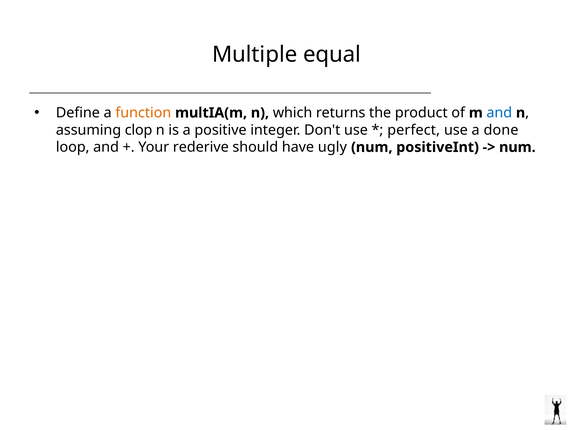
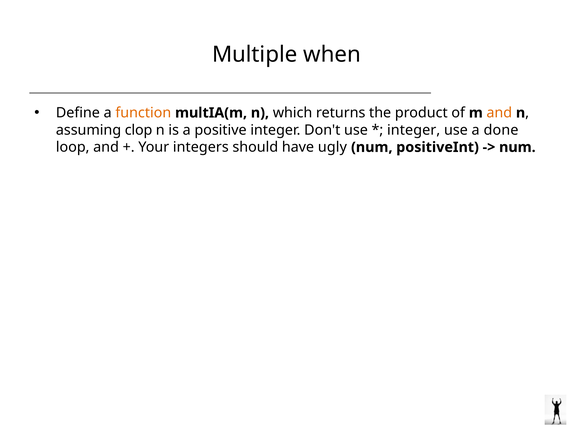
equal: equal -> when (332, 55)
and colour: blue -> orange (499, 113)
perfect: perfect -> integer (414, 130)
rederive: rederive -> integers (201, 147)
